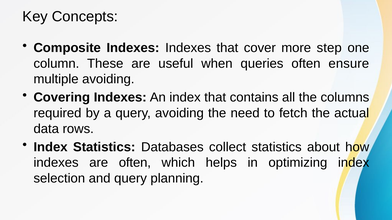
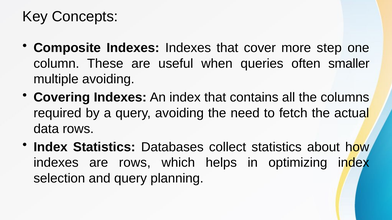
ensure: ensure -> smaller (349, 64)
are often: often -> rows (135, 163)
